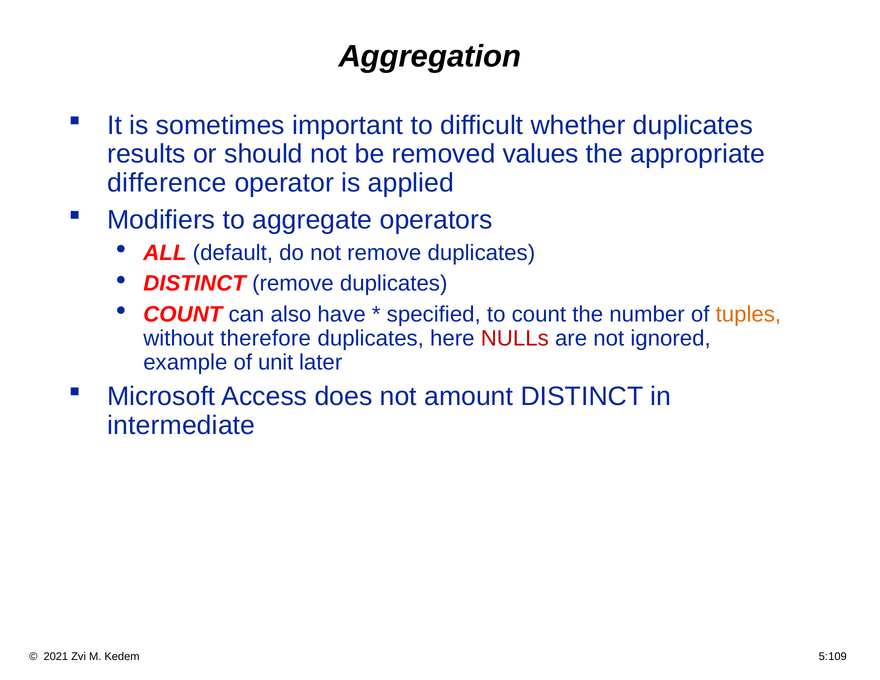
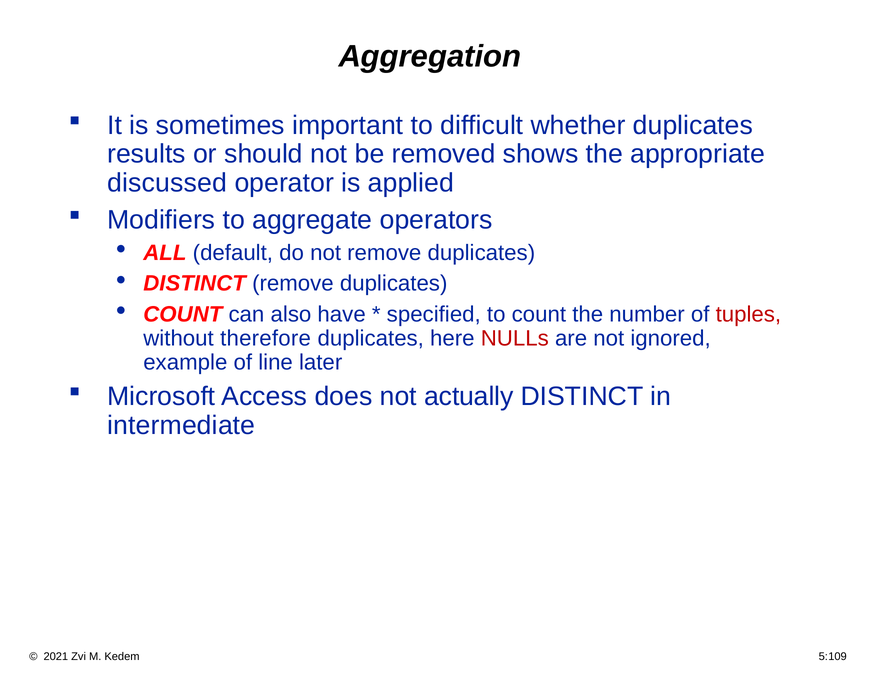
values: values -> shows (541, 154)
difference: difference -> discussed (167, 183)
tuples colour: orange -> red (748, 314)
unit: unit -> line (276, 362)
amount: amount -> actually (469, 397)
